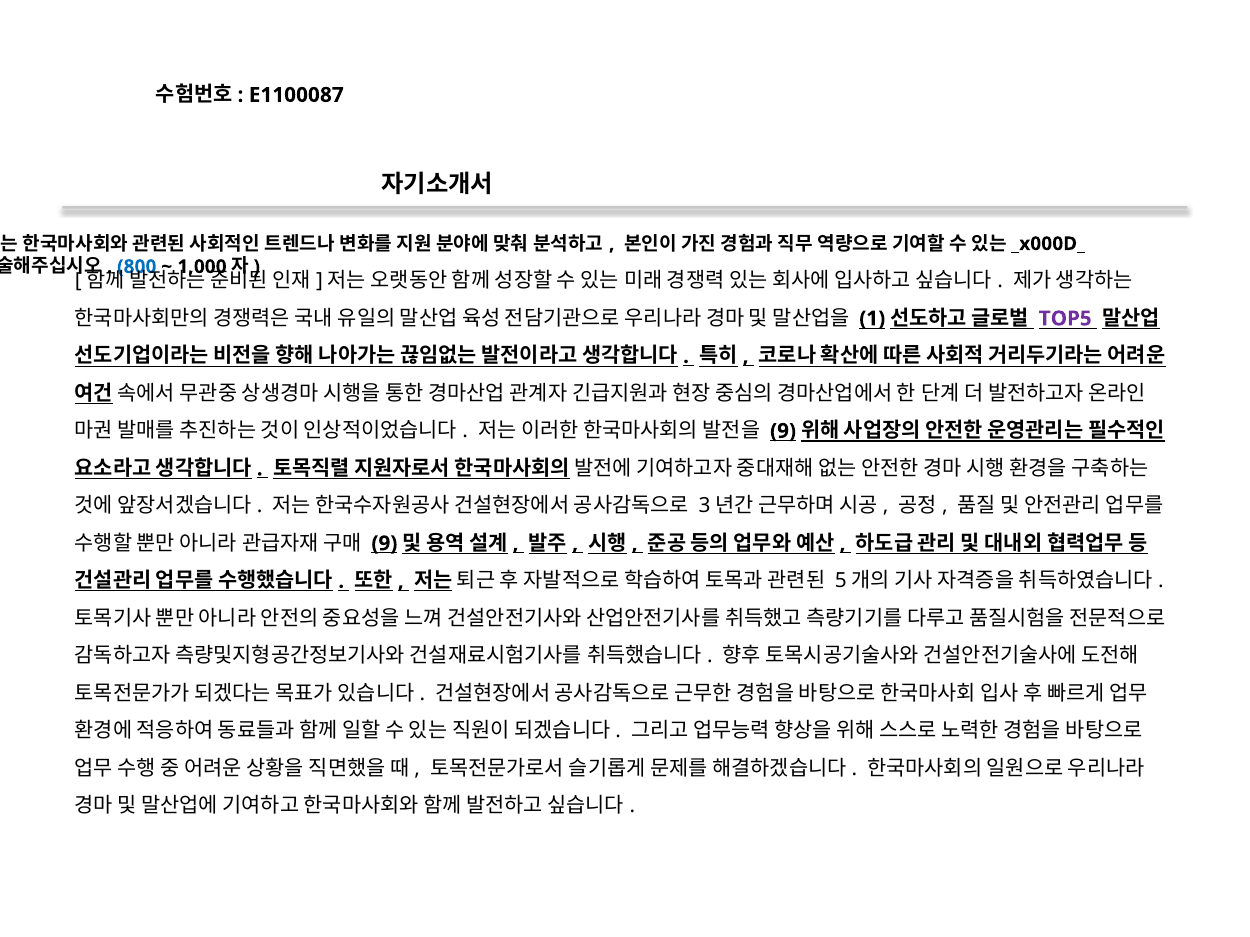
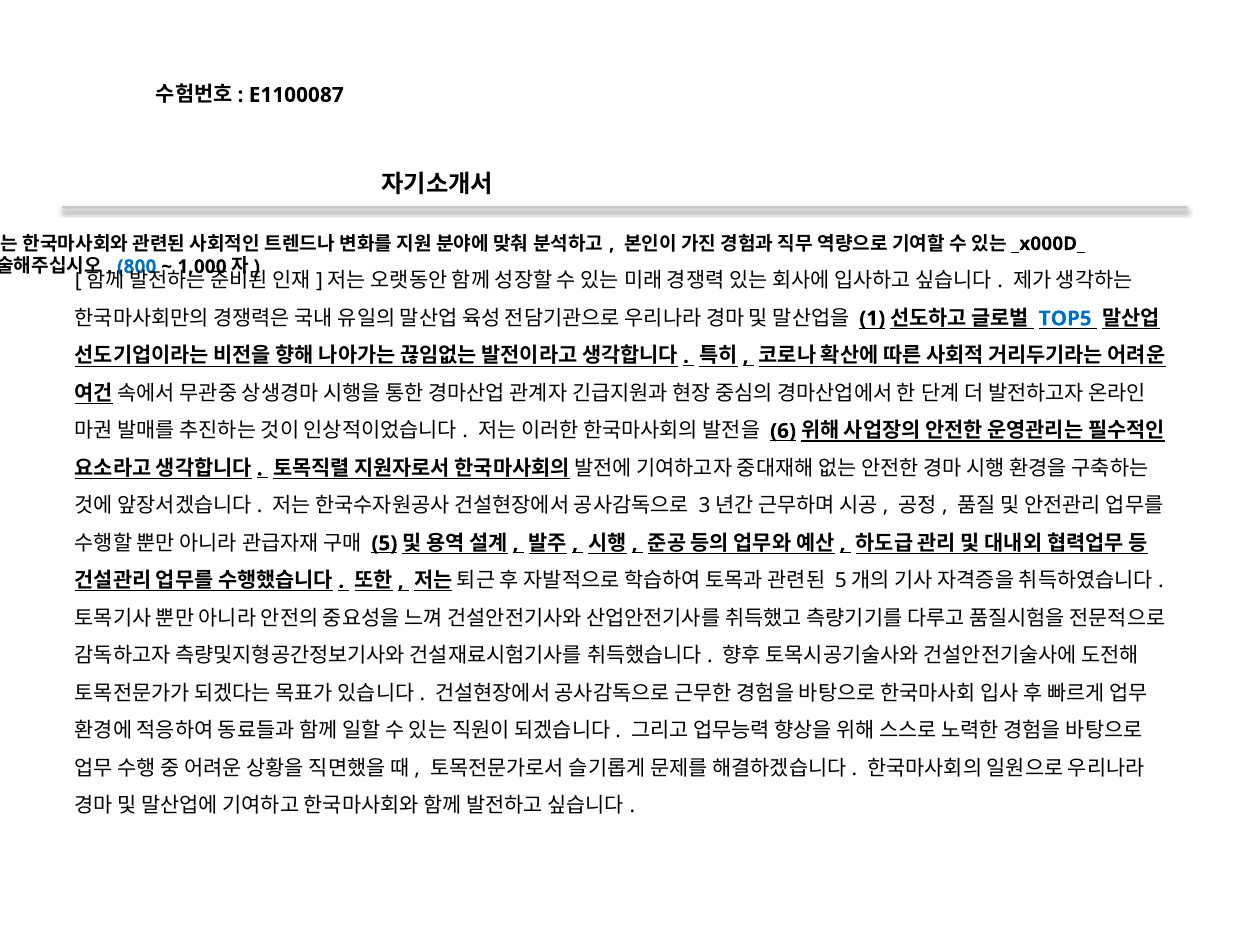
TOP5 colour: purple -> blue (1065, 319)
9: 9 -> 6 (783, 431)
9: 9 -> 5 (384, 544)
